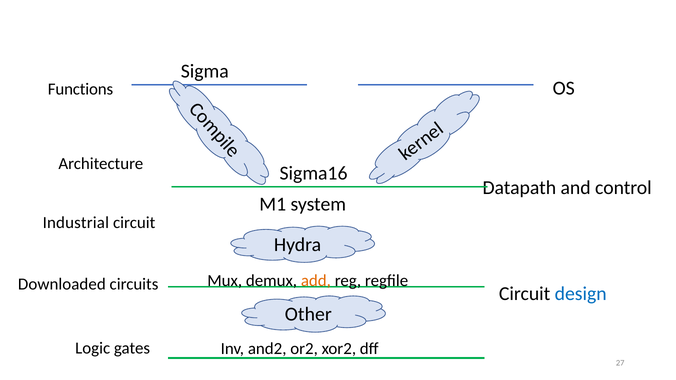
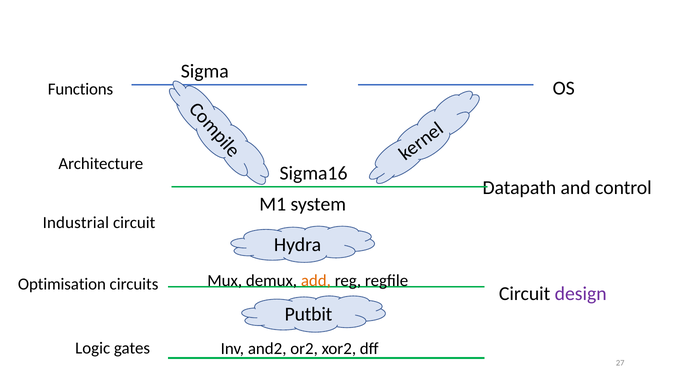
Downloaded: Downloaded -> Optimisation (62, 284)
design colour: blue -> purple (581, 294)
Other: Other -> Putbit (308, 315)
